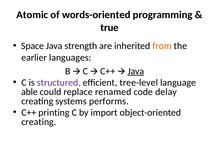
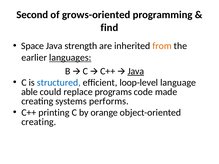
Atomic: Atomic -> Second (32, 15)
words-oriented: words-oriented -> grows-oriented (96, 15)
true: true -> find (109, 28)
languages underline: none -> present (70, 58)
structured colour: purple -> blue (59, 83)
tree-level: tree-level -> loop-level (139, 83)
renamed: renamed -> programs (113, 92)
delay: delay -> made (166, 92)
import: import -> orange (104, 113)
